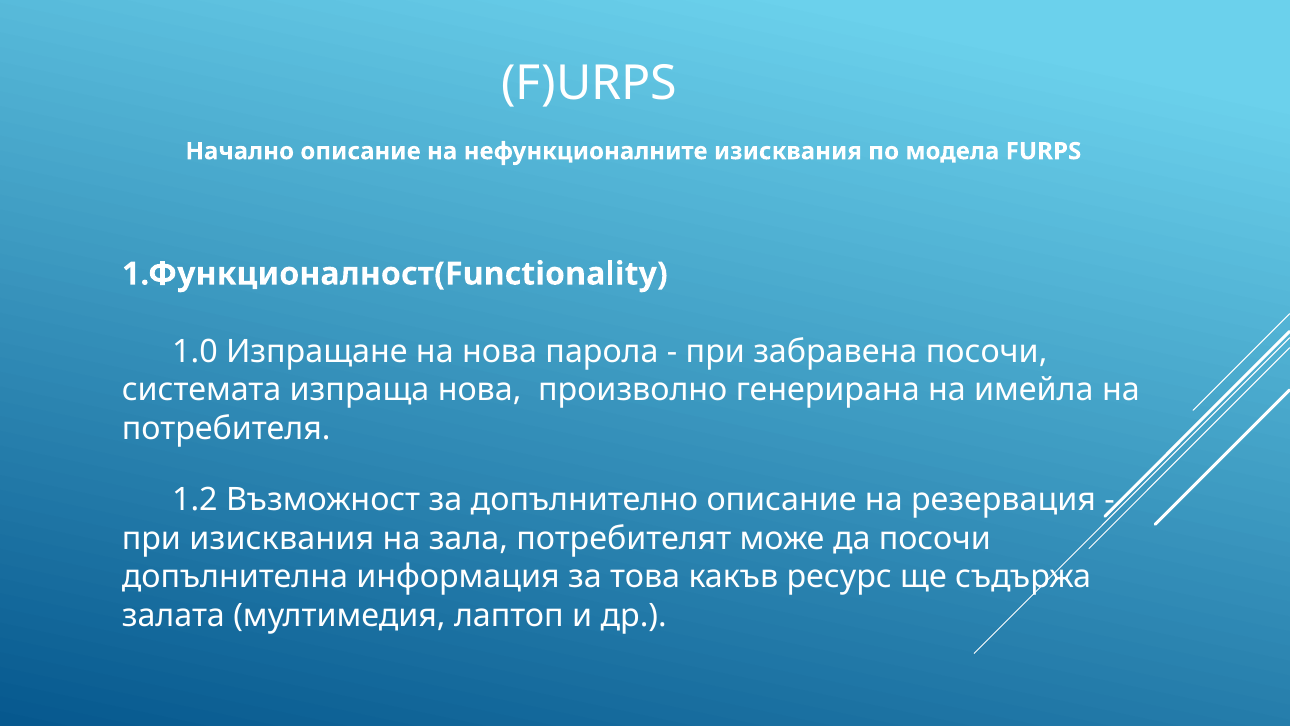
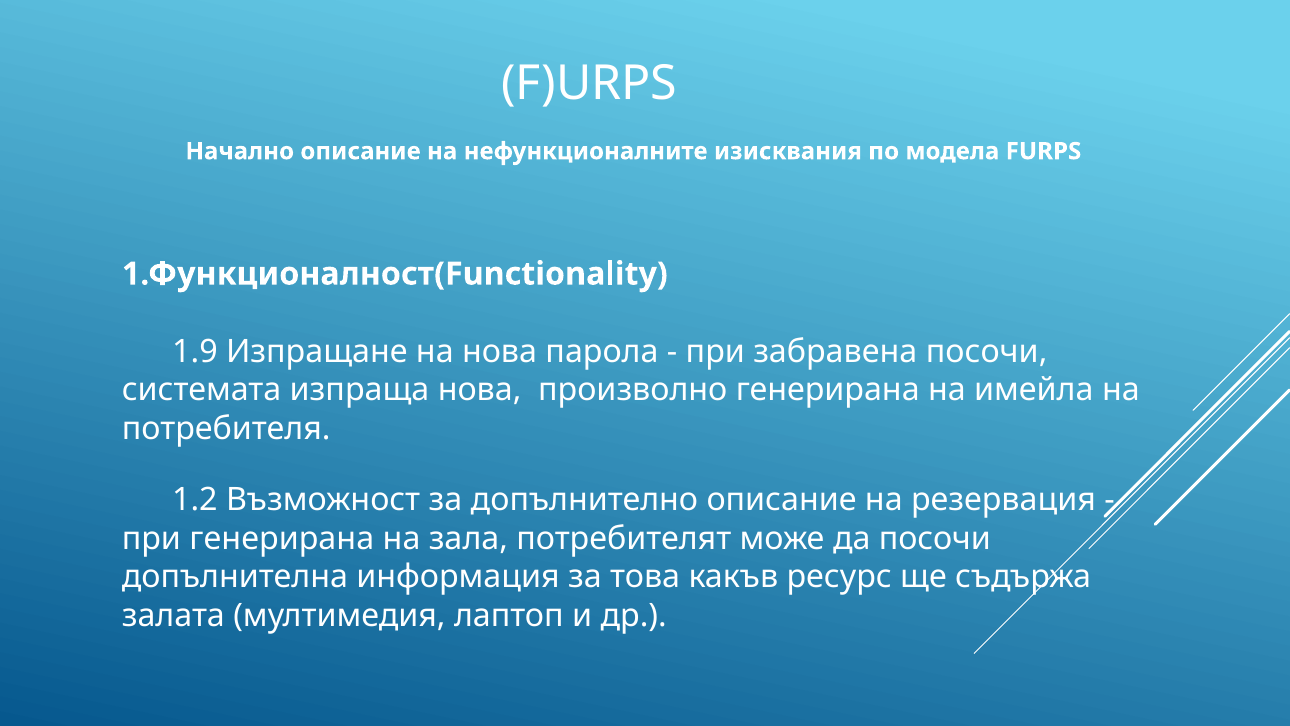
1.0: 1.0 -> 1.9 (195, 351)
при изисквания: изисквания -> генерирана (282, 538)
